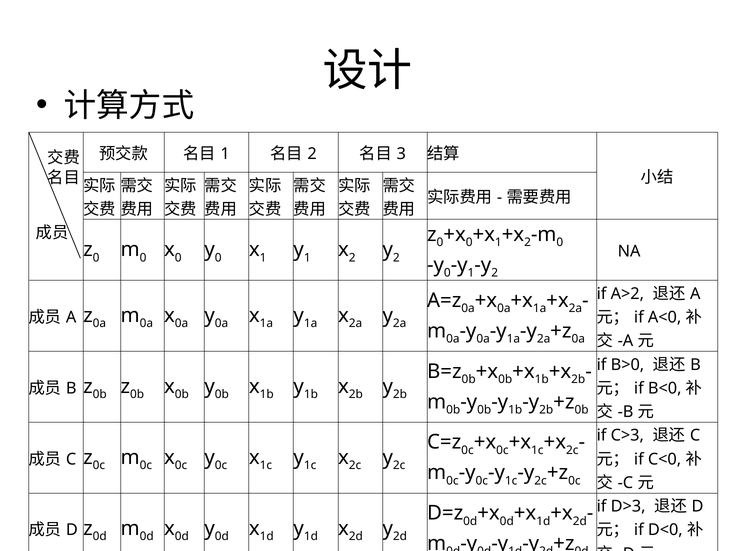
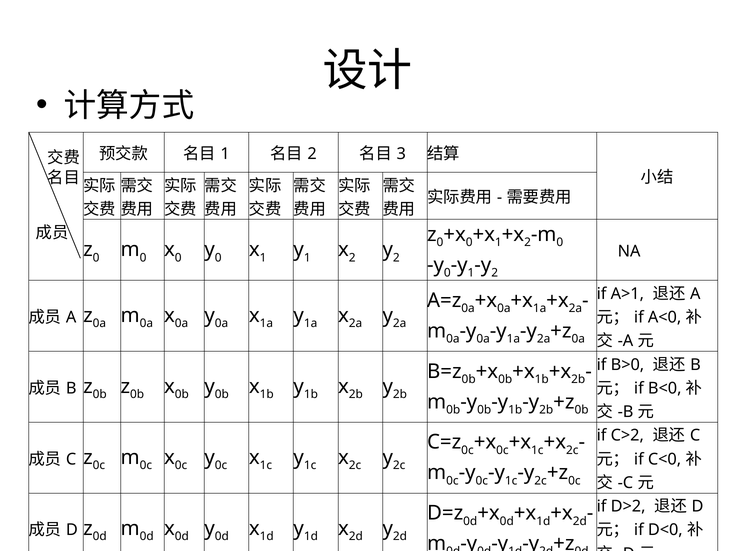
A>2: A>2 -> A>1 (627, 294)
C>3: C>3 -> C>2 (627, 436)
D>3: D>3 -> D>2 (628, 507)
